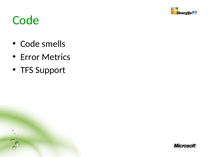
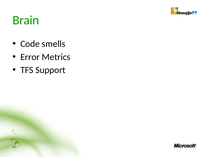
Code: Code -> Brain (26, 20)
